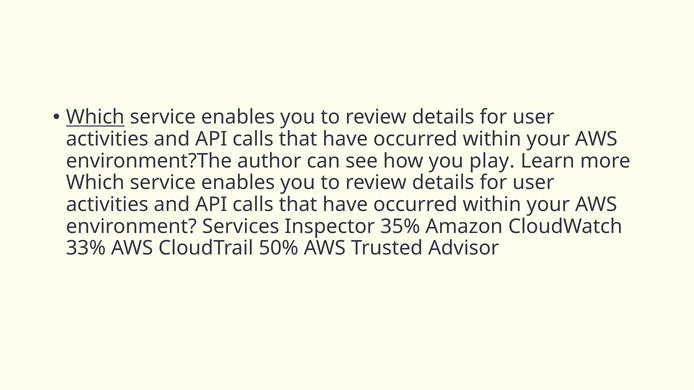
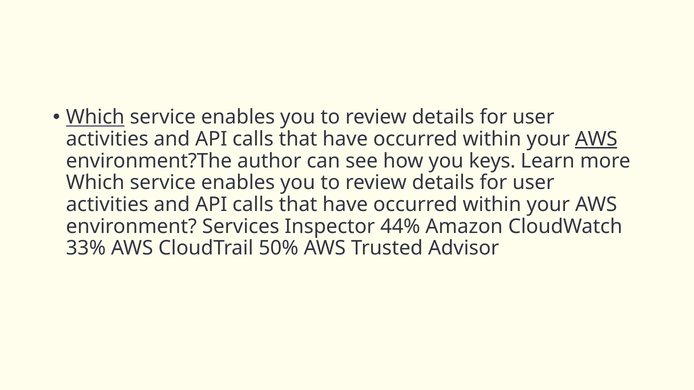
AWS underline: none -> present (596, 139)
play: play -> keys (492, 161)
35%: 35% -> 44% (400, 227)
